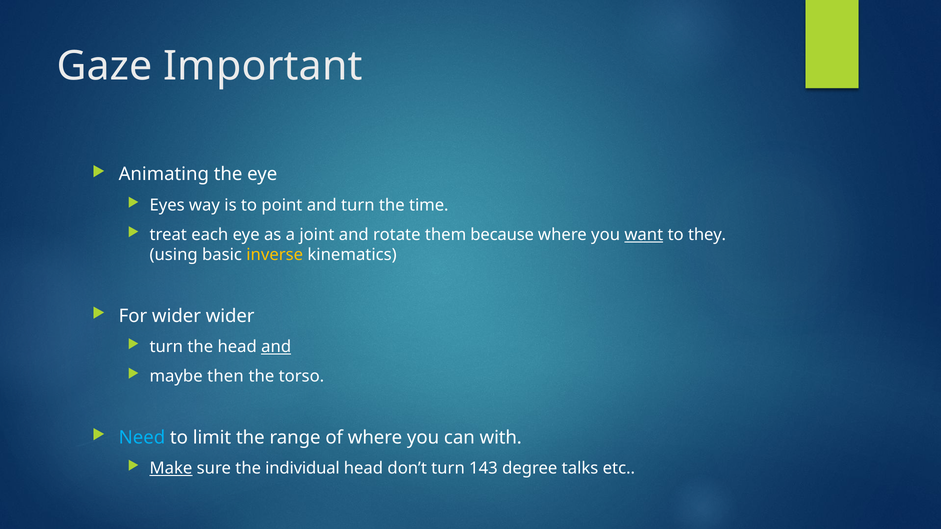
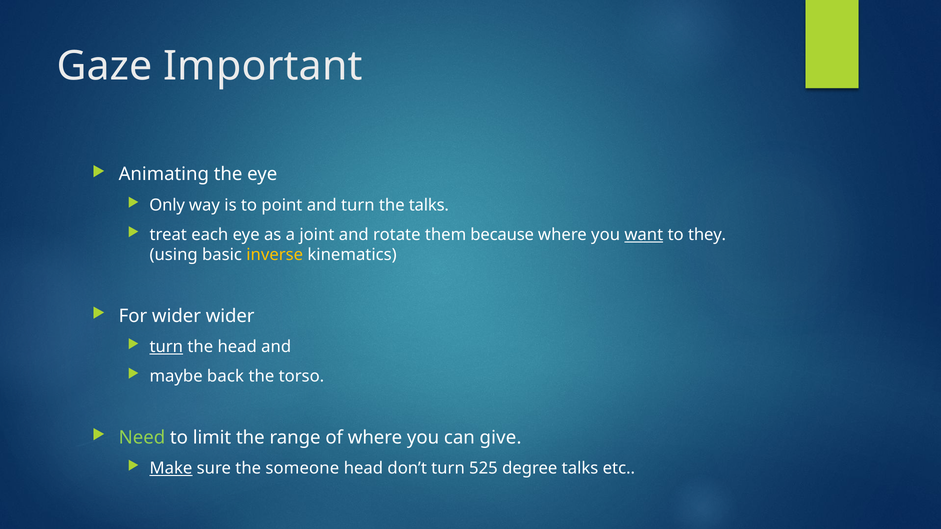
Eyes: Eyes -> Only (167, 205)
the time: time -> talks (429, 205)
turn underline: none -> present (166, 347)
and underline: present -> none (276, 347)
then: then -> back (225, 377)
Need colour: light blue -> light green (142, 438)
with: with -> give (501, 438)
individual: individual -> someone (302, 468)
143: 143 -> 525 (483, 468)
